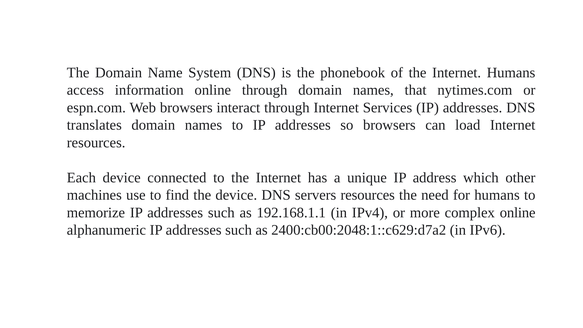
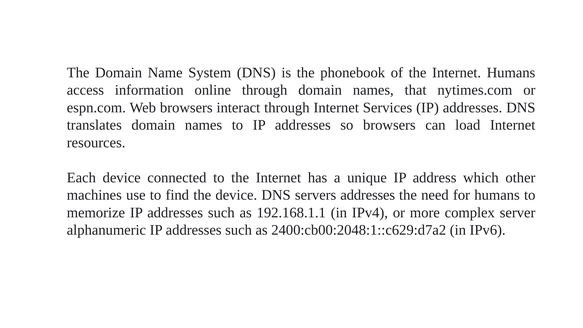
servers resources: resources -> addresses (368, 195)
complex online: online -> server (518, 213)
